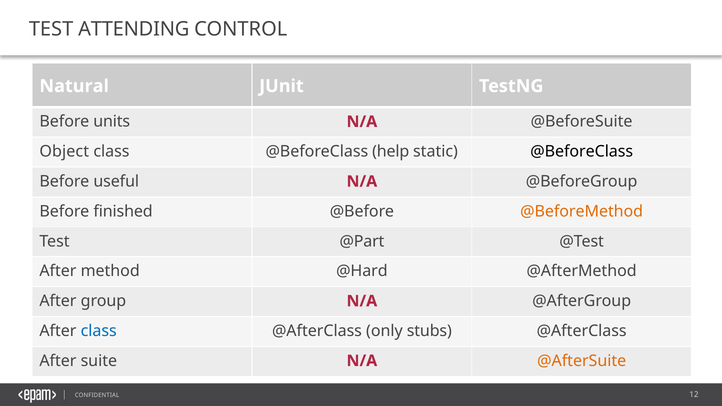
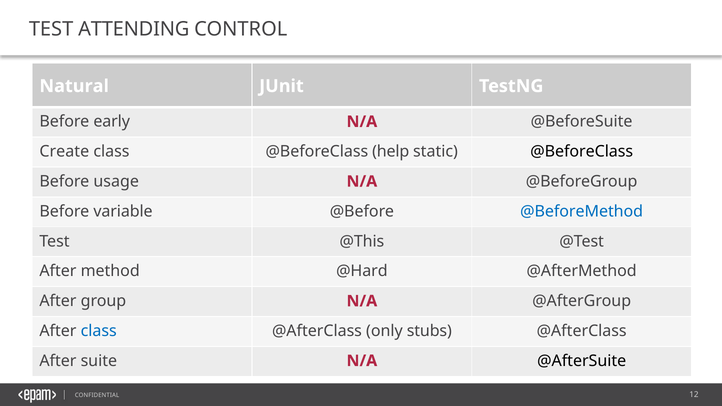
units: units -> early (112, 122)
Object: Object -> Create (64, 152)
useful: useful -> usage (116, 182)
finished: finished -> variable (123, 211)
@BeforeMethod colour: orange -> blue (582, 211)
@Part: @Part -> @This (362, 241)
@AfterSuite colour: orange -> black (582, 361)
